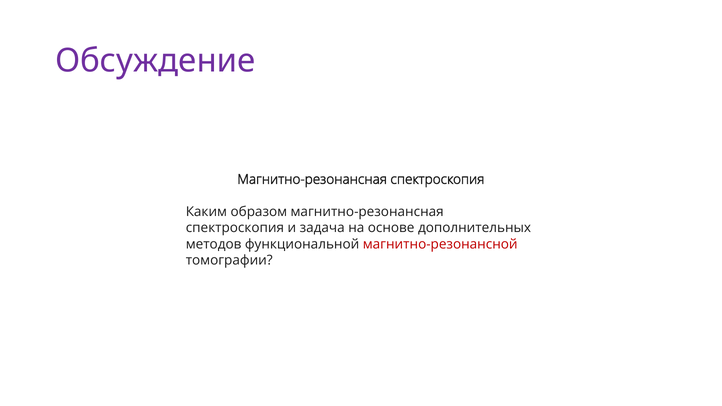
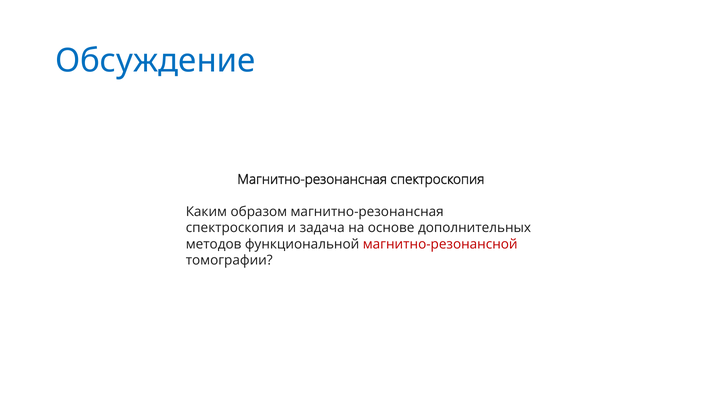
Обсуждение colour: purple -> blue (155, 61)
